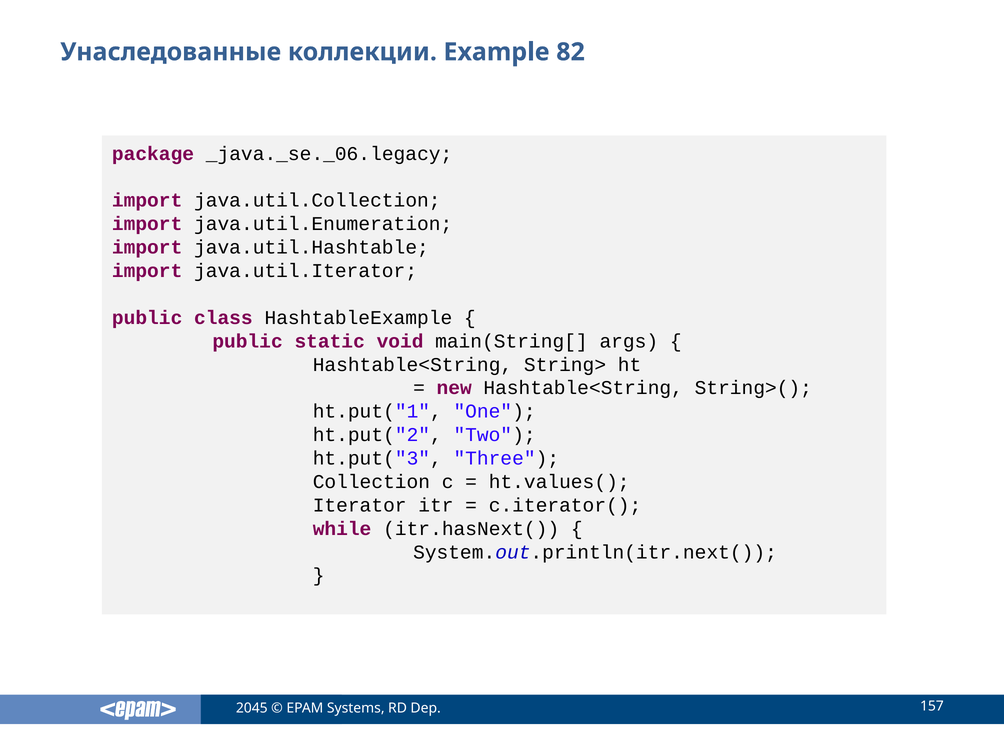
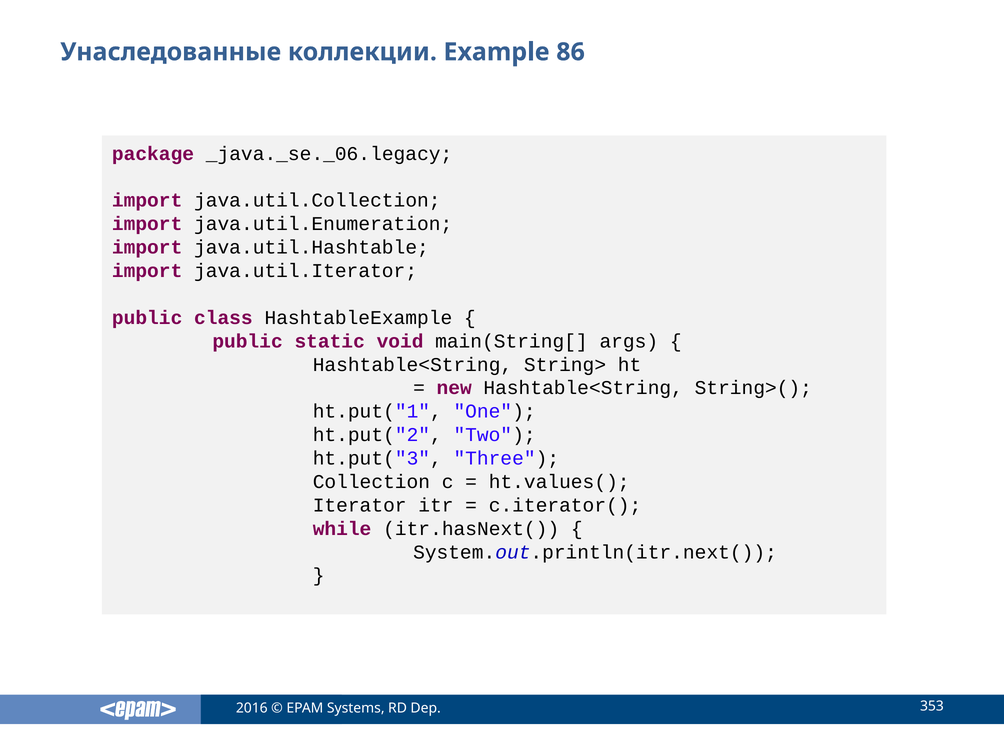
82: 82 -> 86 (571, 52)
2045: 2045 -> 2016 (252, 708)
157: 157 -> 353 (932, 706)
